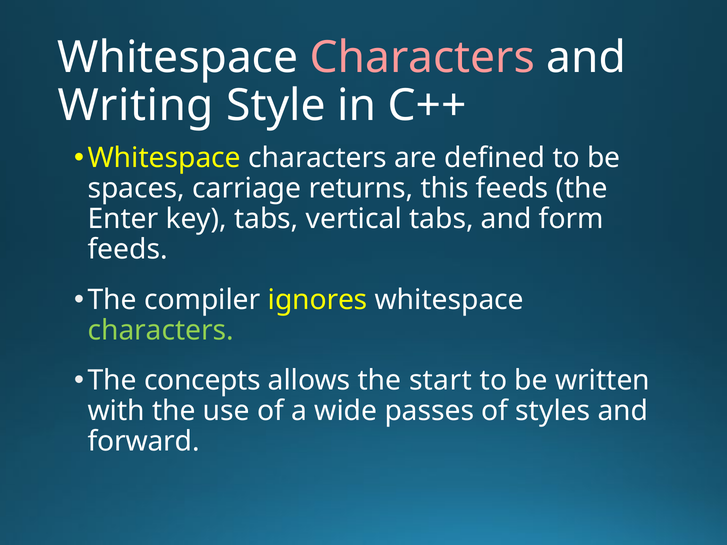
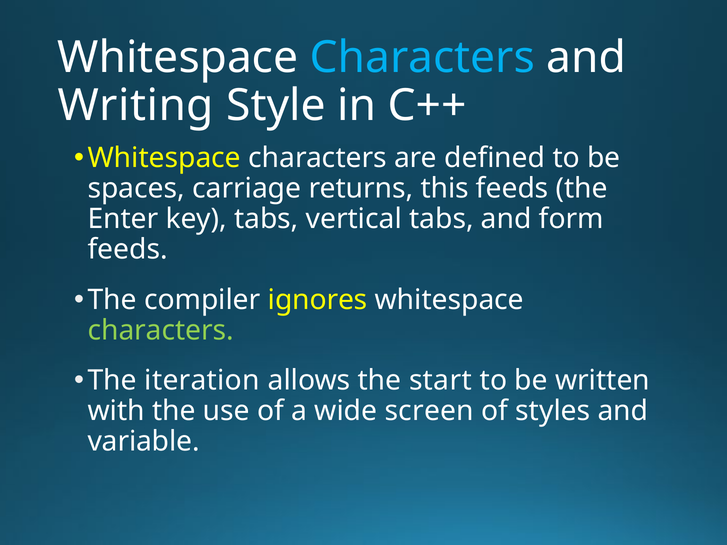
Characters colour: pink -> light blue (422, 57)
concepts: concepts -> iteration (202, 381)
passes: passes -> screen (429, 411)
forward: forward -> variable (144, 442)
